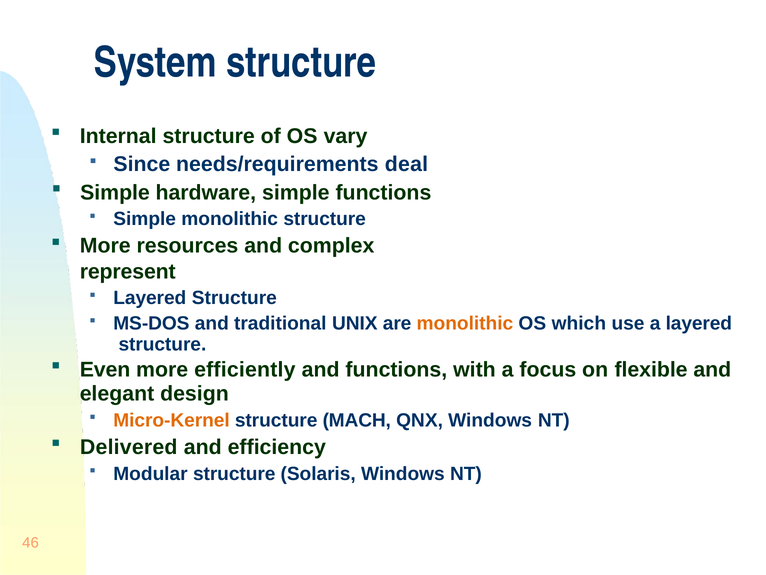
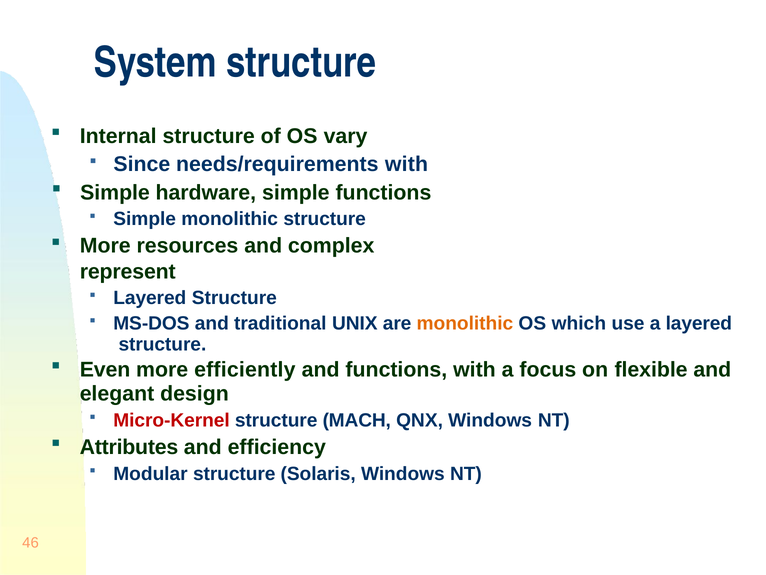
needs/requirements deal: deal -> with (406, 164)
Micro-Kernel colour: orange -> red (172, 420)
Delivered: Delivered -> Attributes (129, 447)
